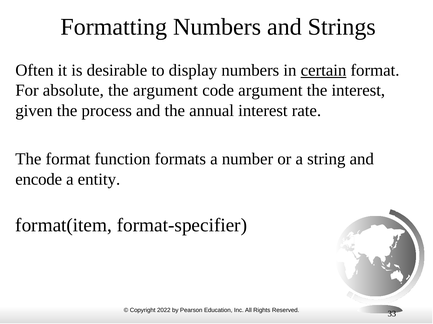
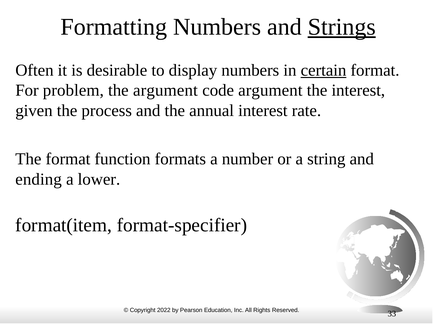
Strings underline: none -> present (342, 27)
absolute: absolute -> problem (73, 91)
encode: encode -> ending (39, 180)
entity: entity -> lower (99, 180)
